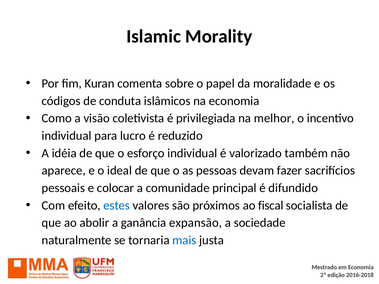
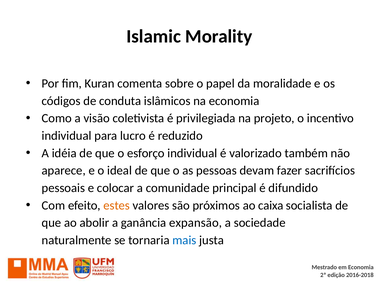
melhor: melhor -> projeto (274, 118)
estes colour: blue -> orange (117, 206)
fiscal: fiscal -> caixa (271, 206)
